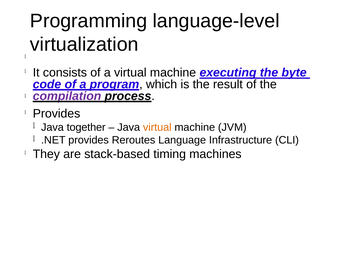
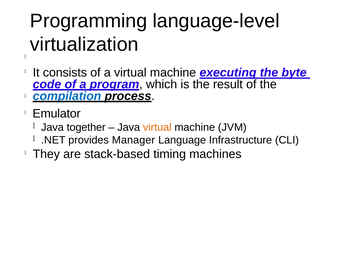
compilation colour: purple -> blue (67, 96)
Provides: Provides -> Emulator (57, 114)
Reroutes: Reroutes -> Manager (133, 140)
